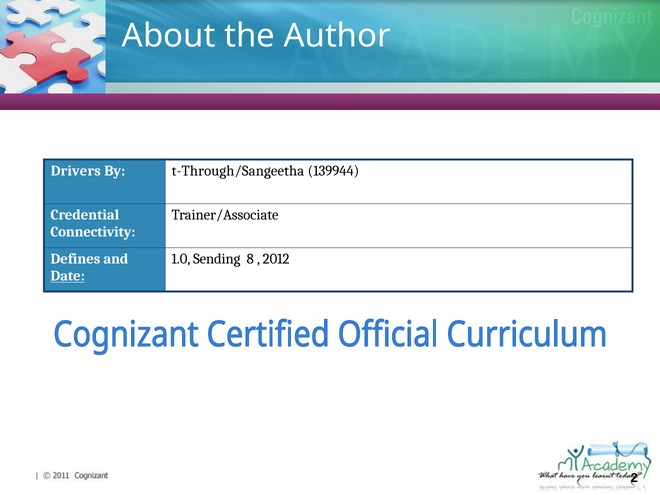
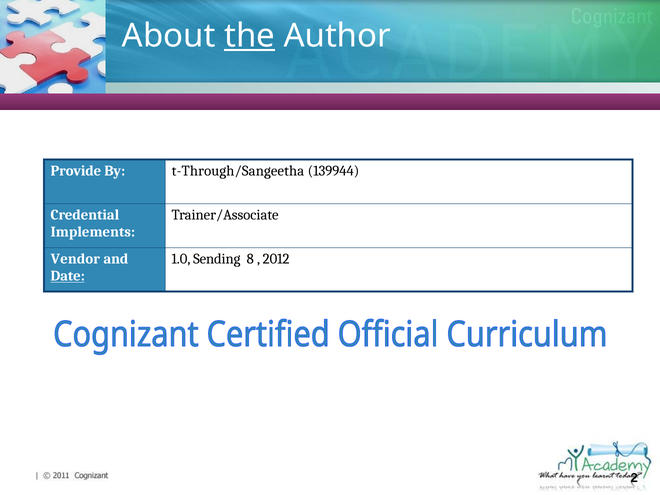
the underline: none -> present (250, 36)
Drivers: Drivers -> Provide (76, 171)
Connectivity: Connectivity -> Implements (93, 232)
Defines: Defines -> Vendor (75, 259)
